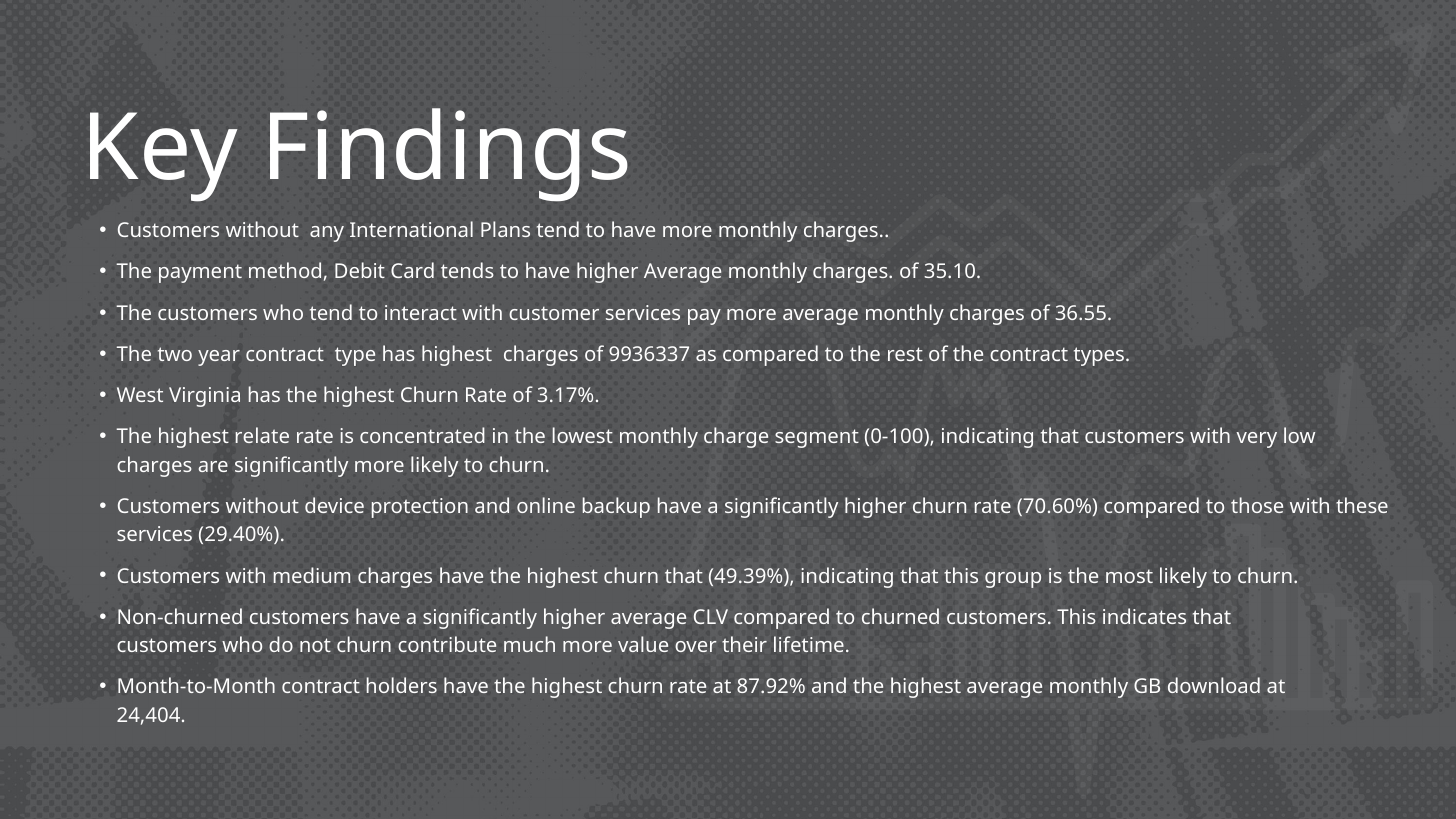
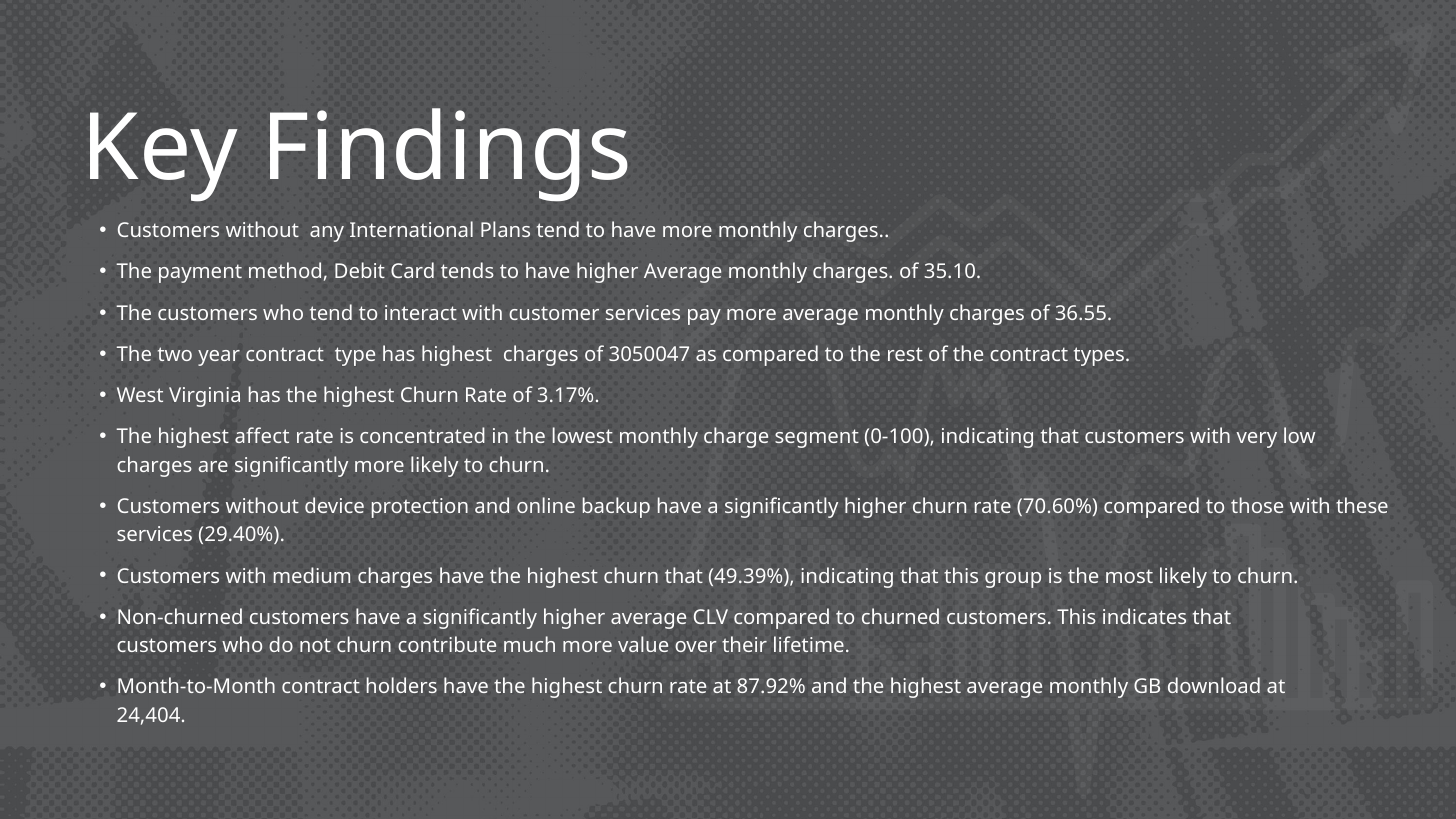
9936337: 9936337 -> 3050047 (649, 355)
relate: relate -> affect (262, 437)
